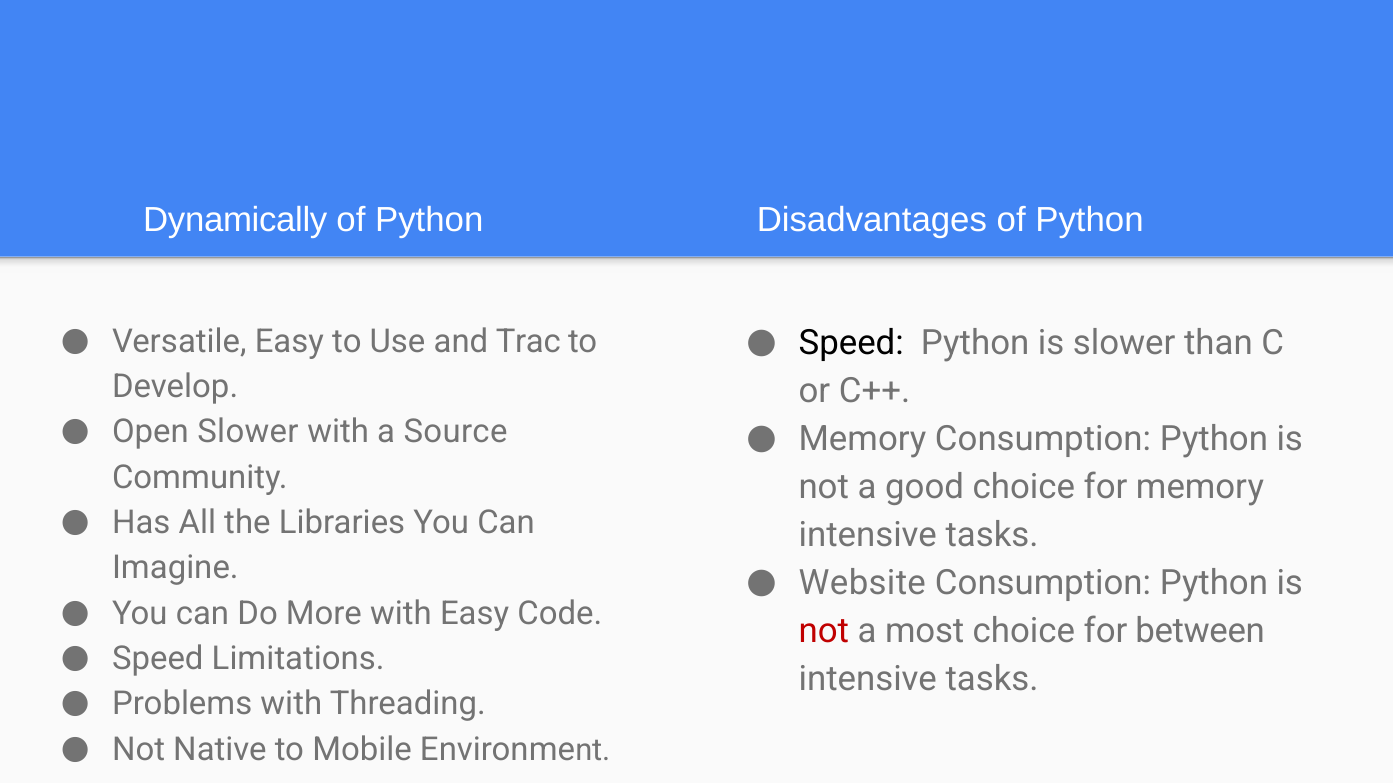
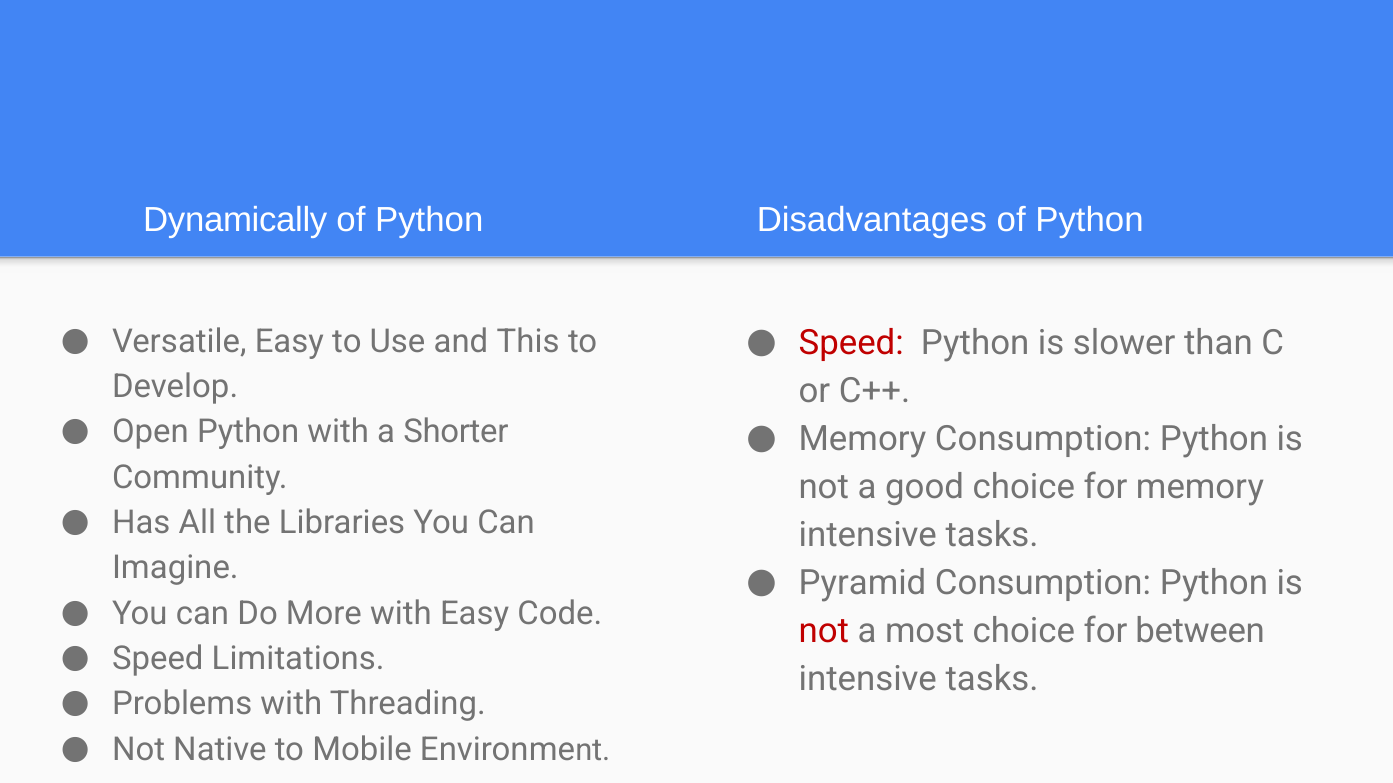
Trac: Trac -> This (528, 342)
Speed colour: black -> red (851, 343)
Open Slower: Slower -> Python (248, 432)
Source: Source -> Shorter (456, 432)
Website: Website -> Pyramid (863, 583)
